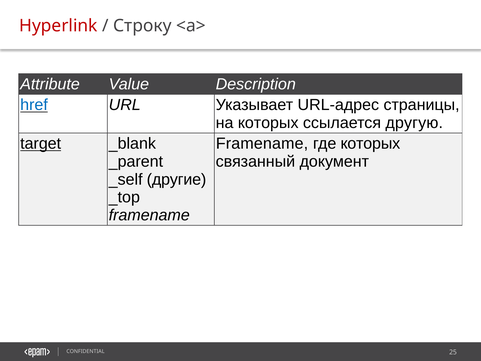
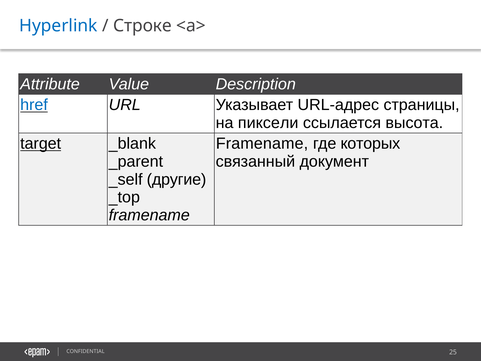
Hyperlink colour: red -> blue (58, 26)
Строку: Строку -> Строке (142, 26)
на которых: которых -> пиксели (268, 123)
другую: другую -> высота (414, 123)
